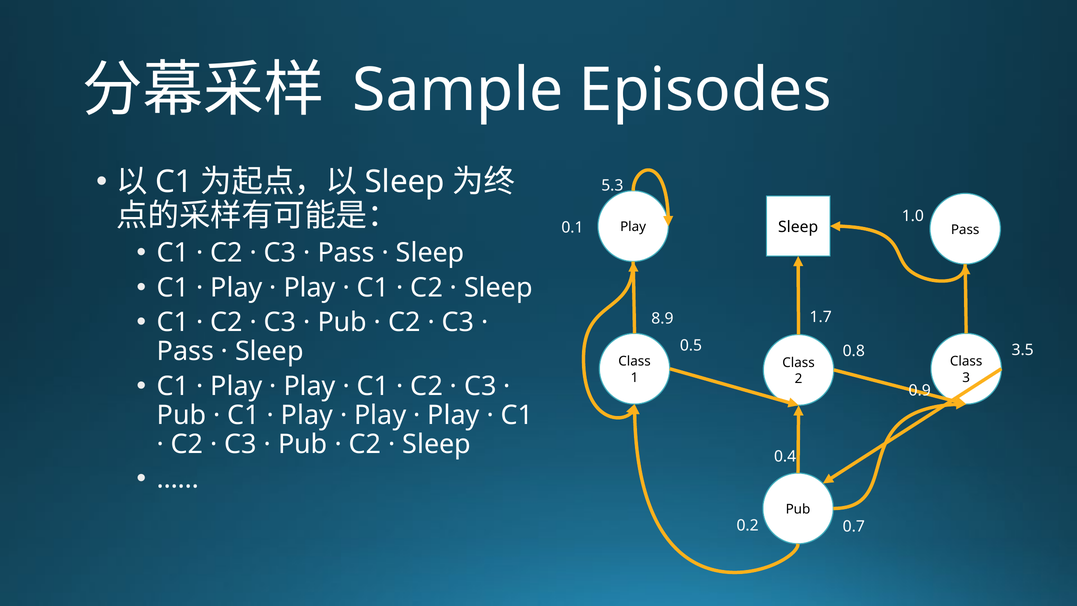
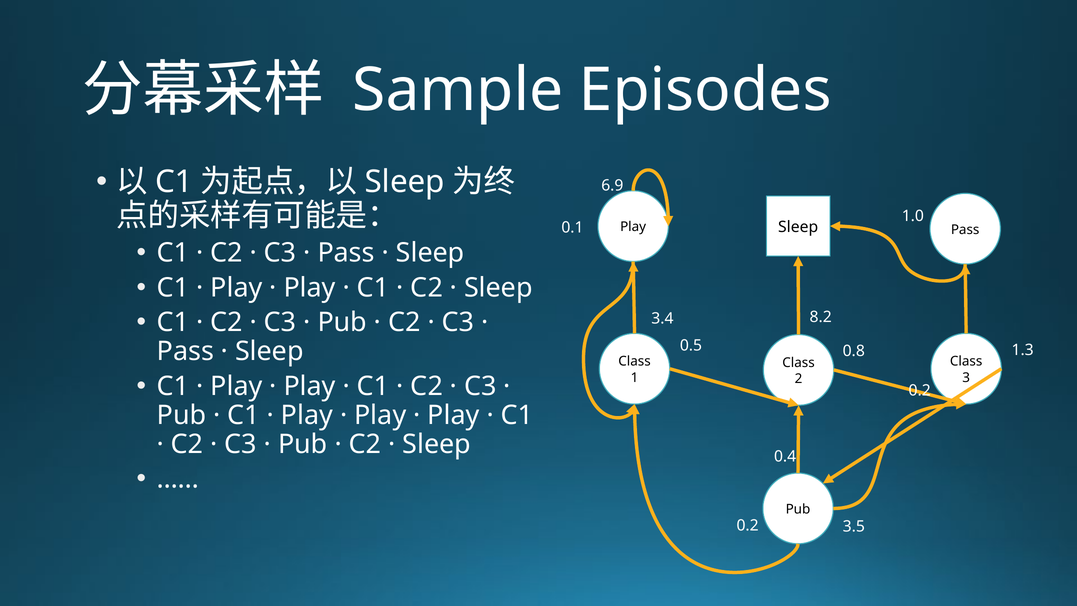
5.3: 5.3 -> 6.9 (612, 185)
1.7: 1.7 -> 8.2 (821, 317)
8.9: 8.9 -> 3.4 (662, 319)
3.5: 3.5 -> 1.3 (1023, 350)
0.9: 0.9 -> 0.2 (920, 390)
0.7: 0.7 -> 3.5 (854, 526)
